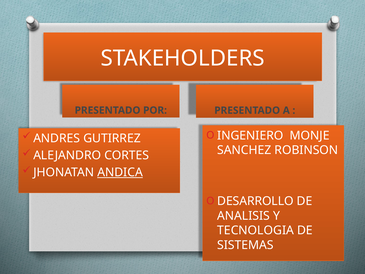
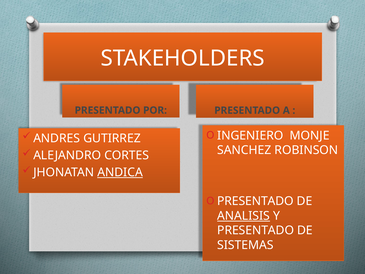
DESARROLLO: DESARROLLO -> PRESENTADO (255, 201)
ANALISIS underline: none -> present (244, 216)
TECNOLOGIA: TECNOLOGIA -> PRESENTADO (256, 230)
